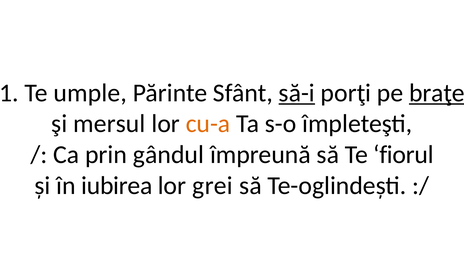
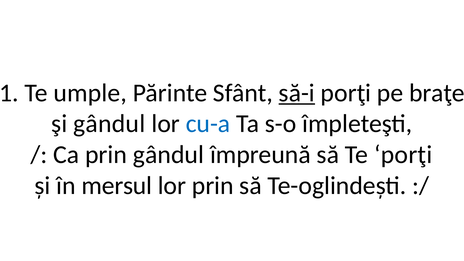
braţe underline: present -> none (437, 93)
şi mersul: mersul -> gândul (109, 124)
cu-a colour: orange -> blue (208, 124)
Te fiorul: fiorul -> porţi (403, 155)
iubirea: iubirea -> mersul (117, 186)
lor grei: grei -> prin (213, 186)
